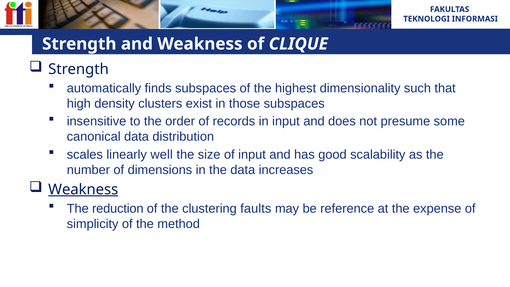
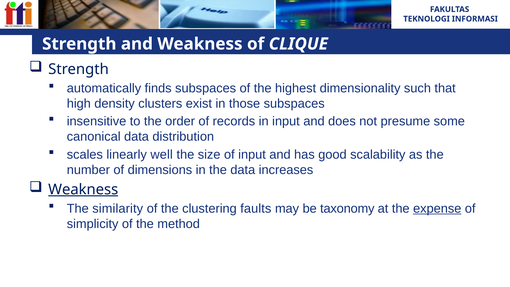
reduction: reduction -> similarity (118, 208)
reference: reference -> taxonomy (347, 208)
expense underline: none -> present (437, 208)
